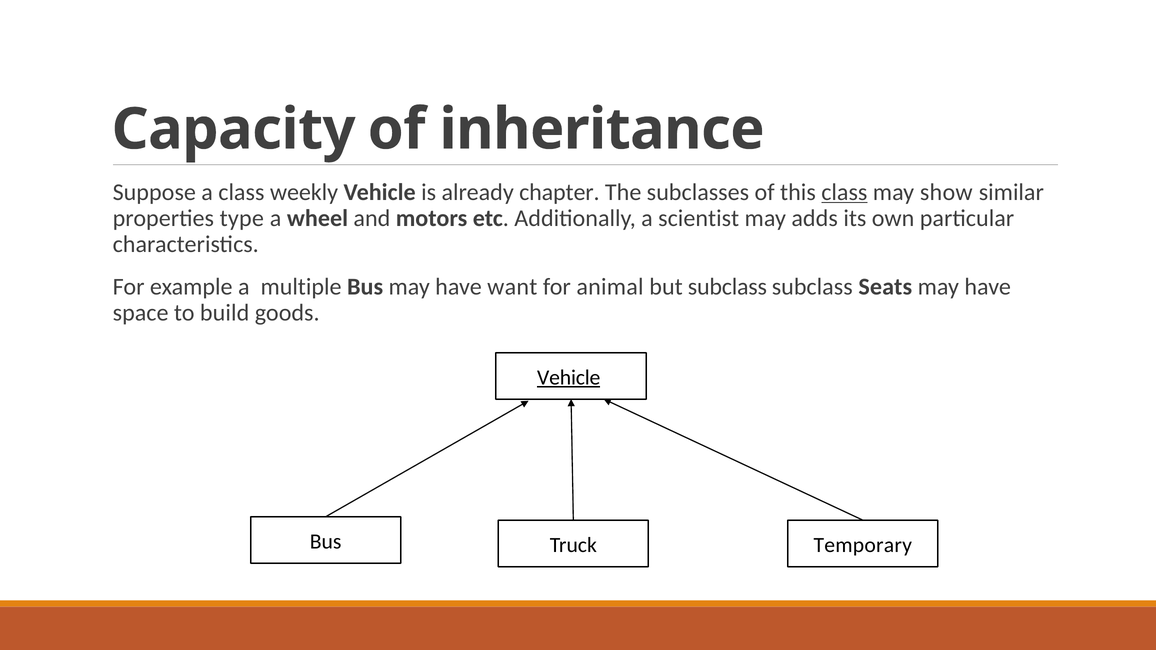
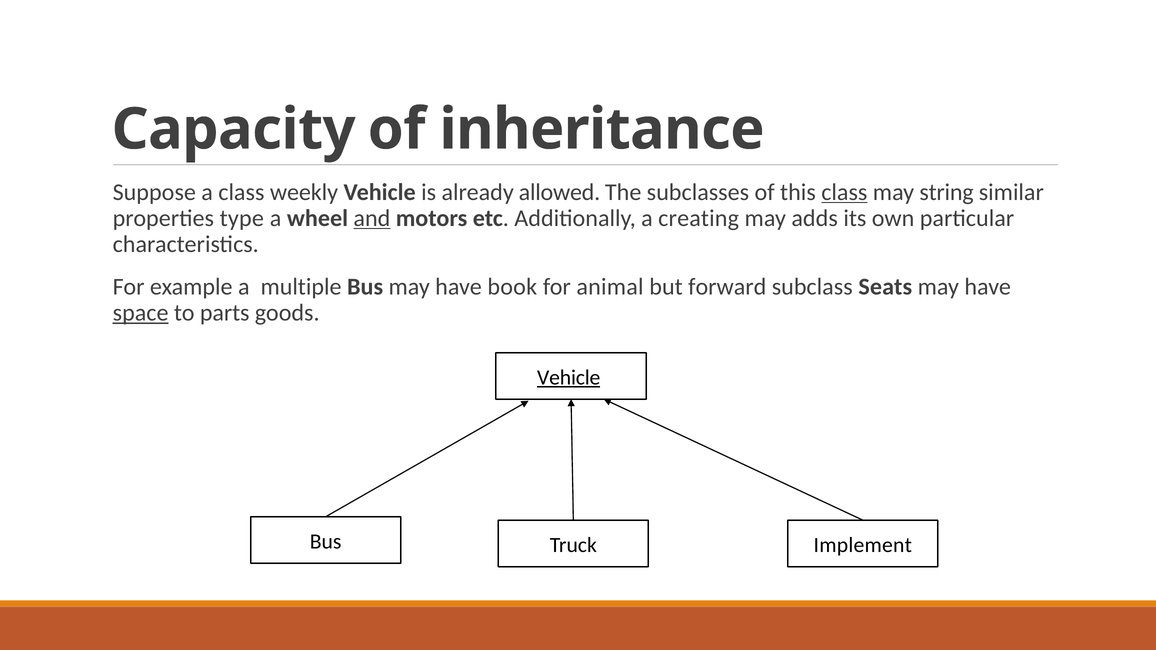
chapter: chapter -> allowed (559, 192)
show: show -> string (947, 192)
and underline: none -> present (372, 218)
scientist: scientist -> creating (699, 218)
want: want -> book (512, 287)
but subclass: subclass -> forward (727, 287)
space underline: none -> present (141, 313)
build: build -> parts (225, 313)
Temporary: Temporary -> Implement (863, 545)
